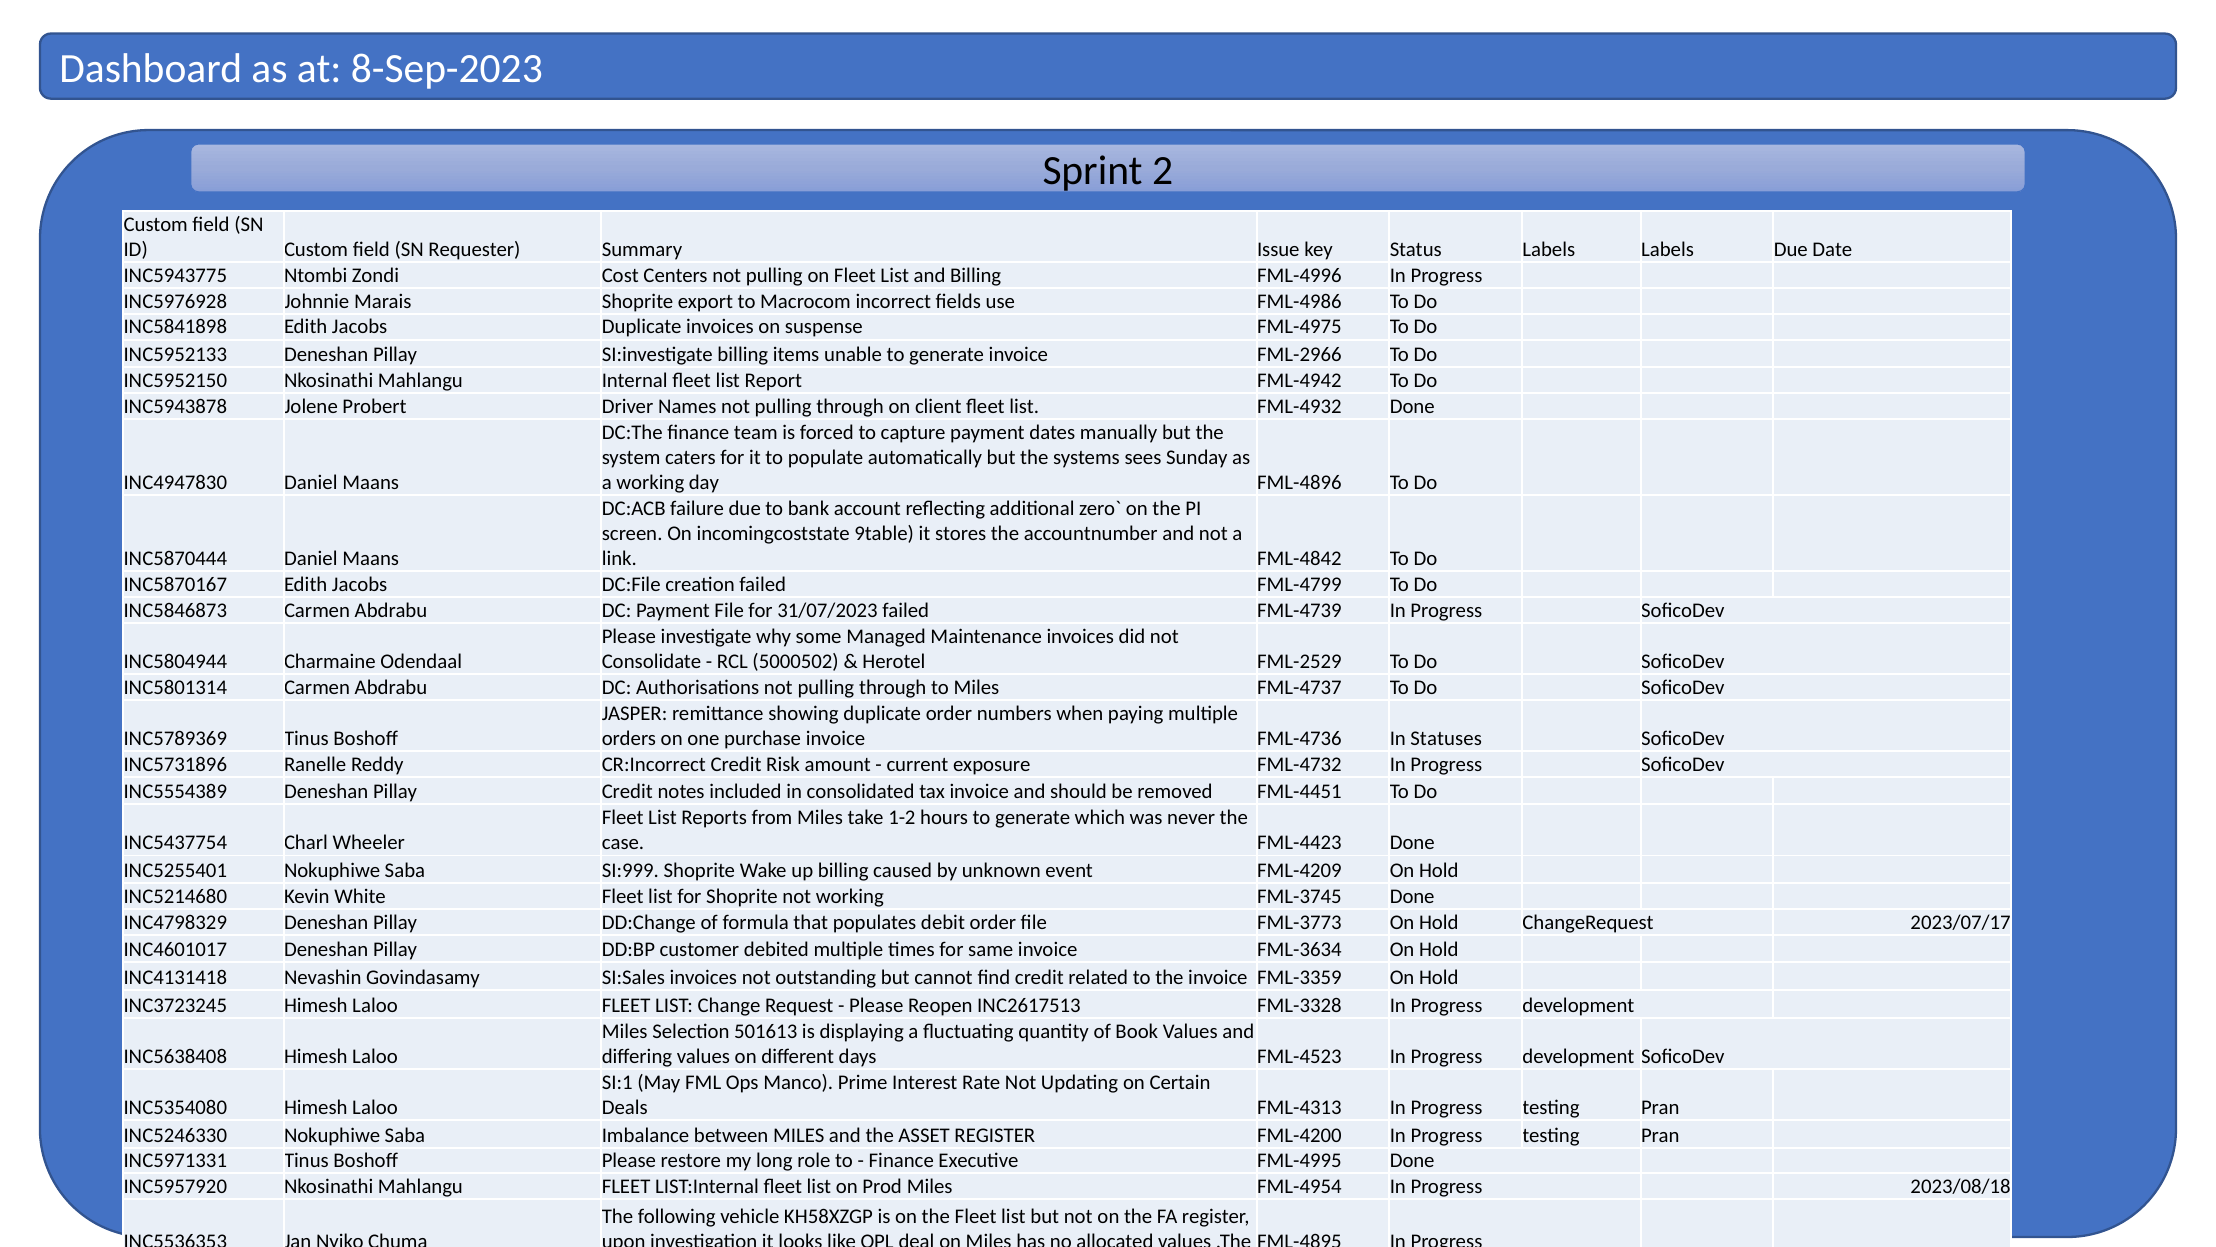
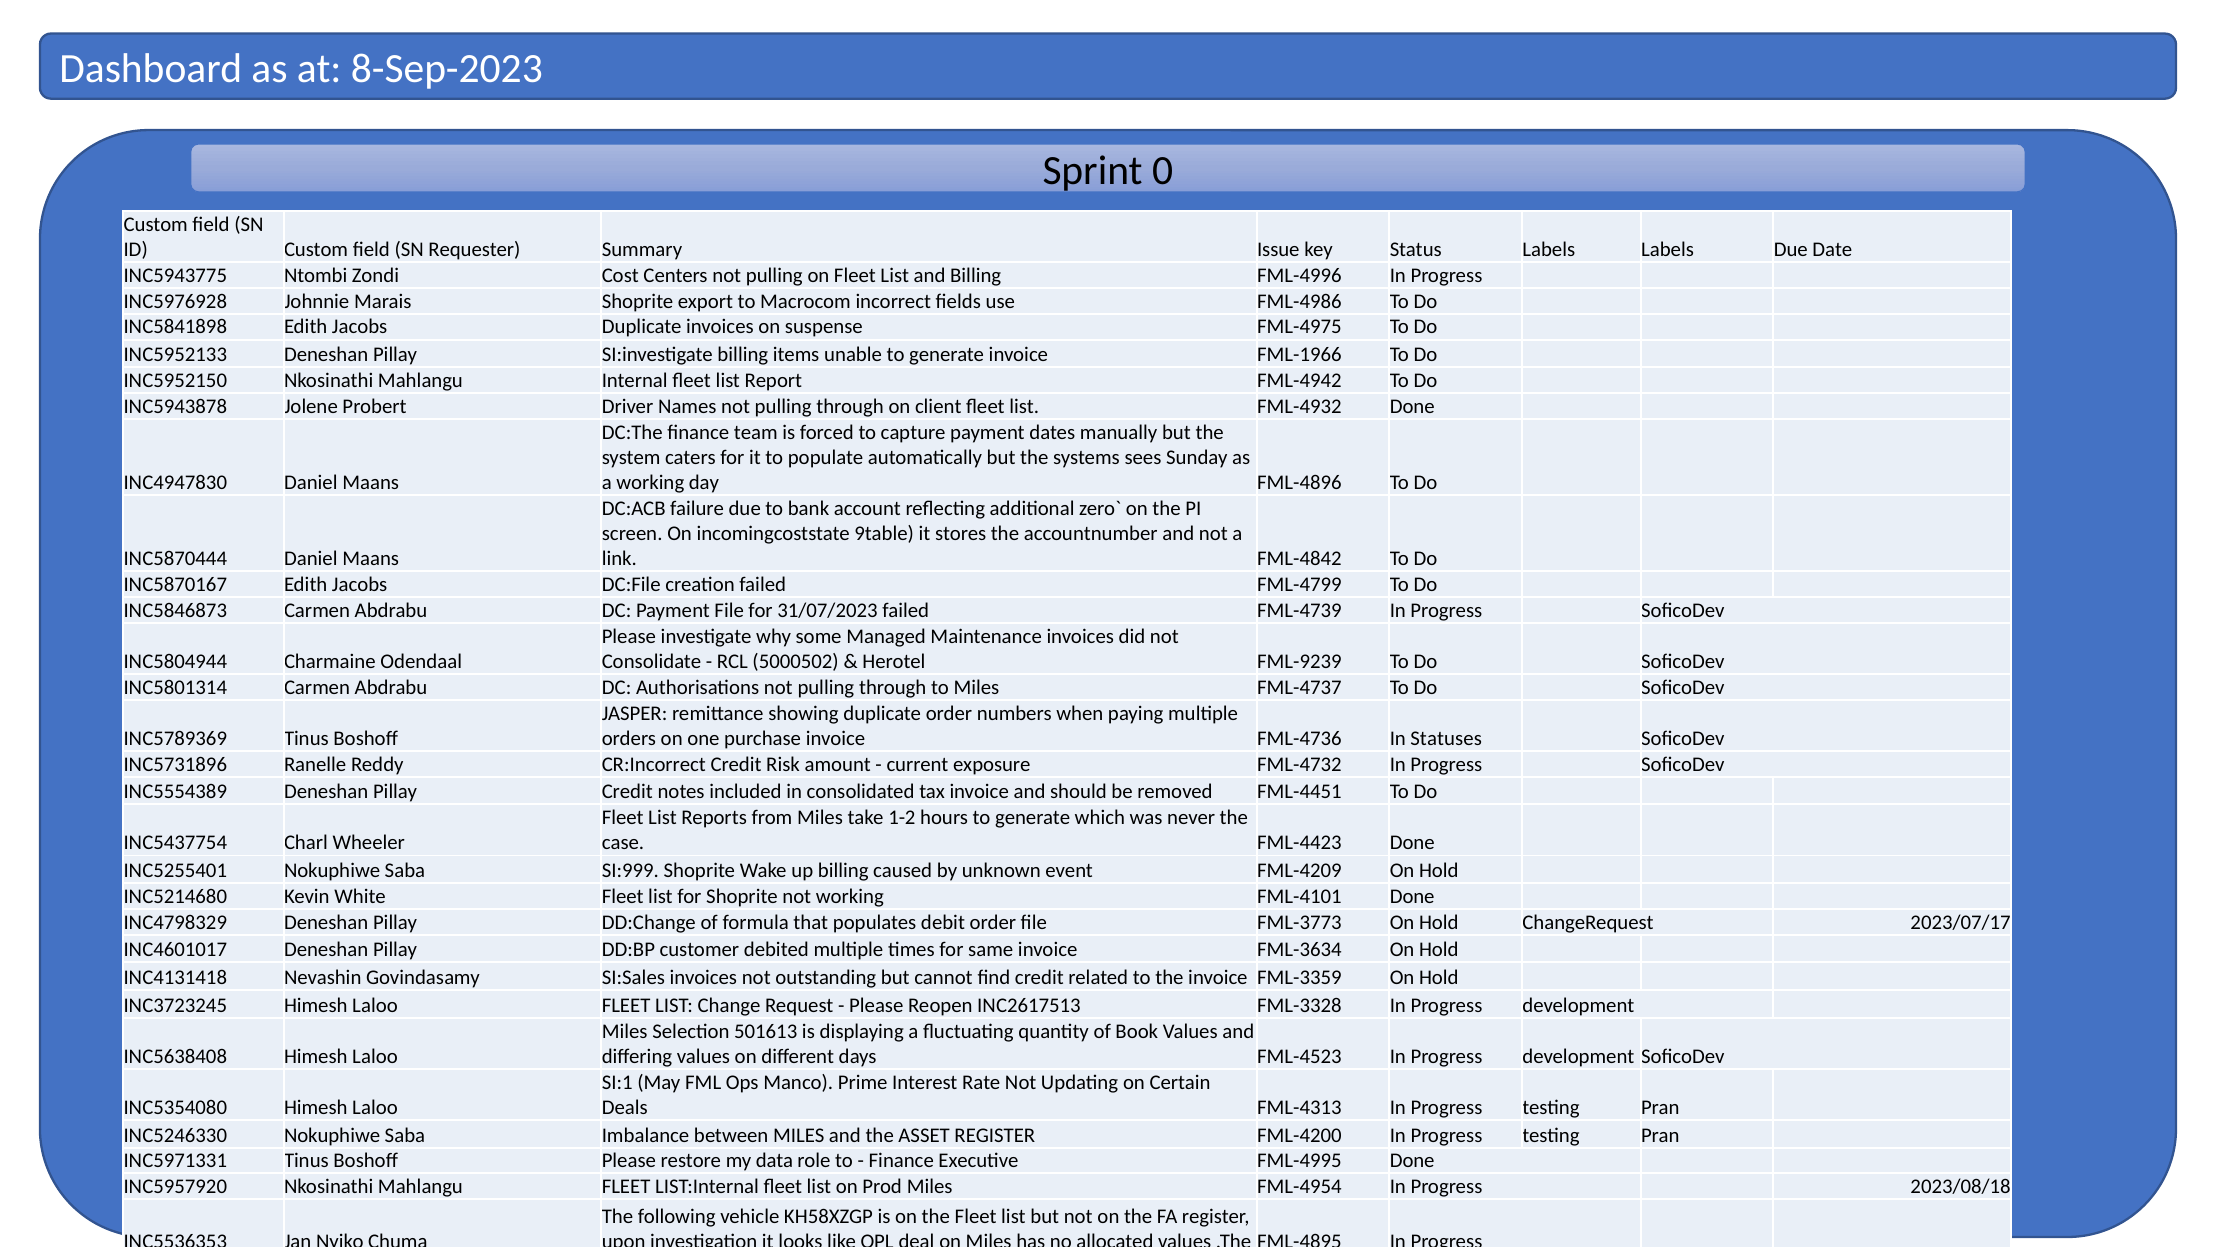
2: 2 -> 0 (1163, 171)
FML-2966: FML-2966 -> FML-1966 (1299, 355)
FML-2529: FML-2529 -> FML-9239 (1299, 661)
FML-3745: FML-3745 -> FML-4101 (1299, 896)
long: long -> data (774, 1161)
